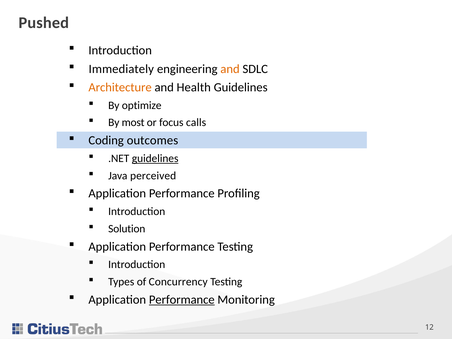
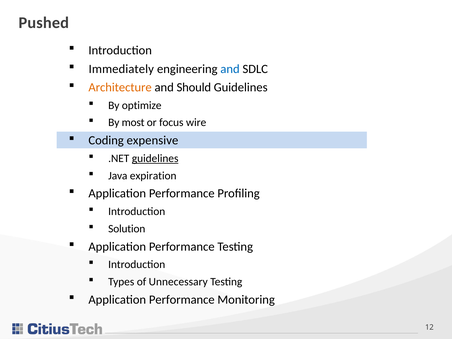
and colour: orange -> blue (230, 69)
Health: Health -> Should (194, 87)
calls: calls -> wire (196, 123)
outcomes: outcomes -> expensive (152, 140)
perceived: perceived -> expiration (153, 176)
Concurrency: Concurrency -> Unnecessary (178, 282)
Performance underline: present -> none (182, 300)
